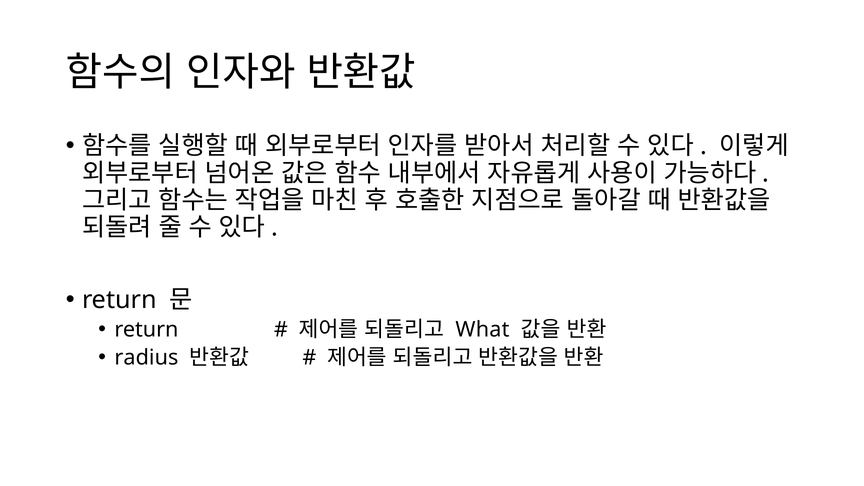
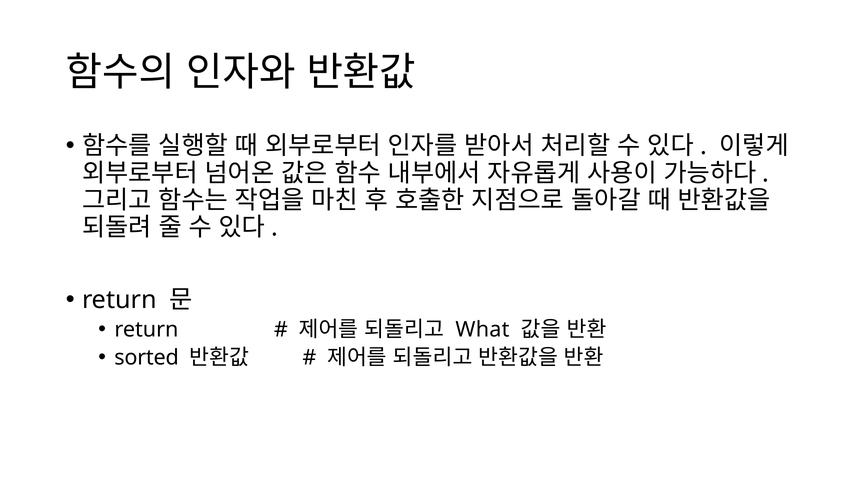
radius: radius -> sorted (147, 357)
